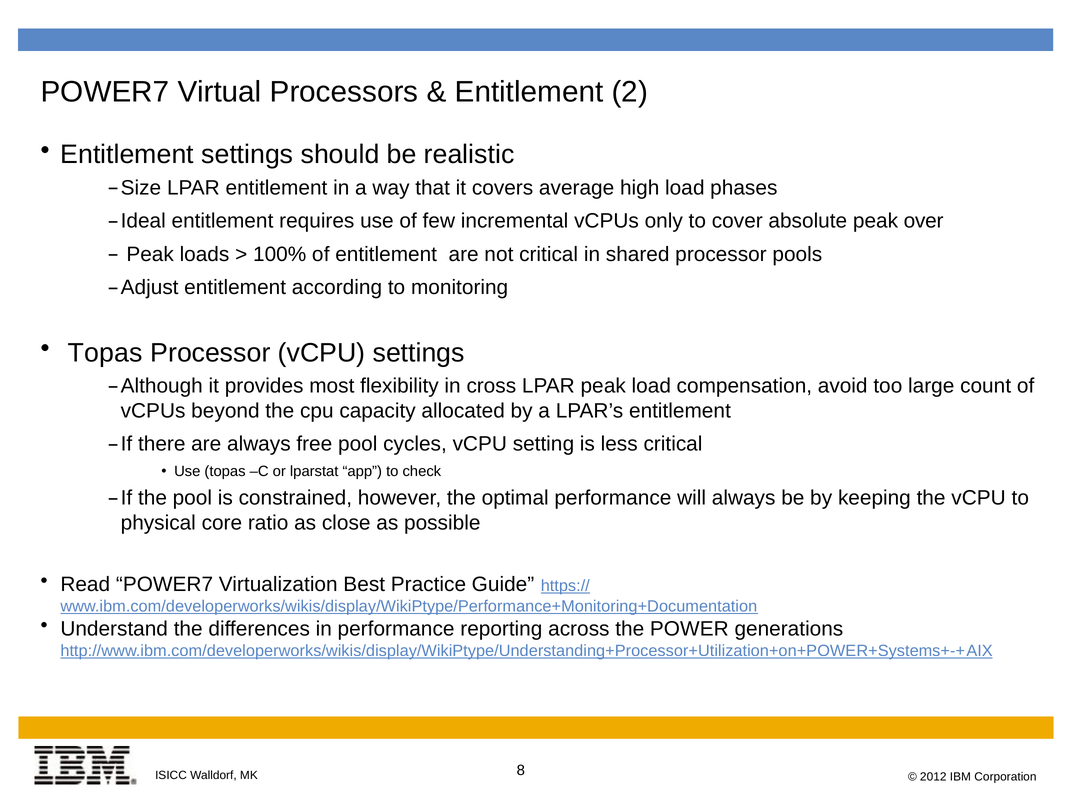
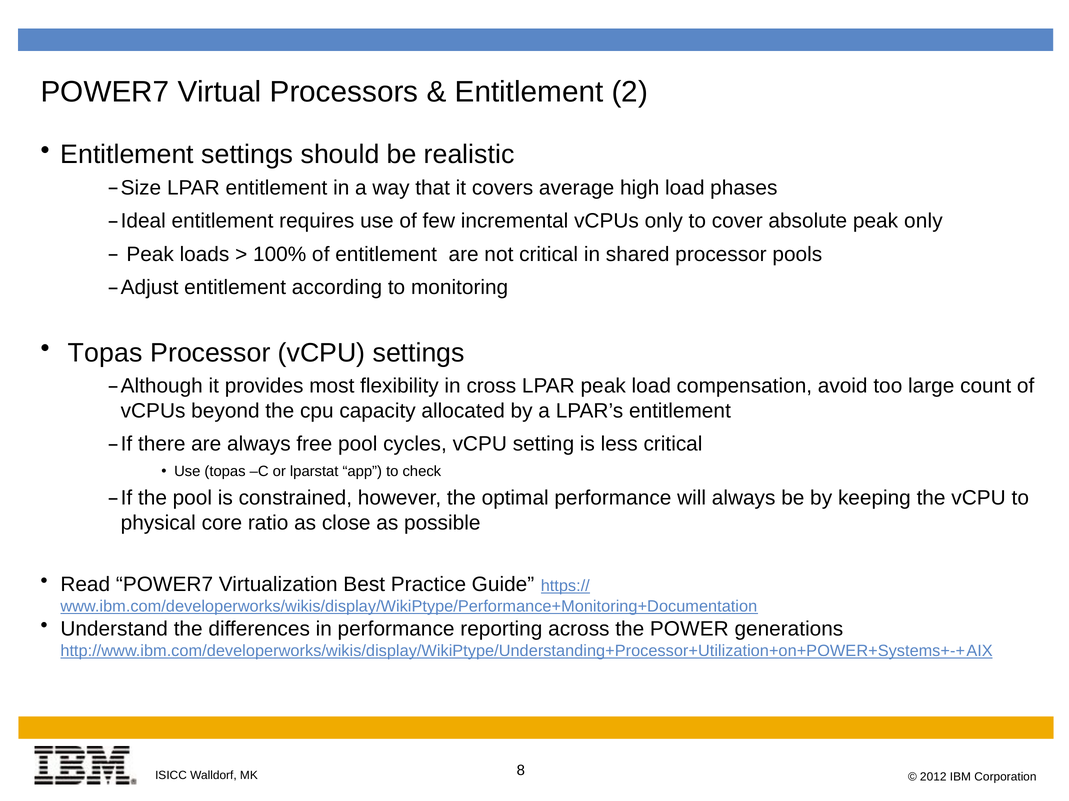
peak over: over -> only (923, 221)
